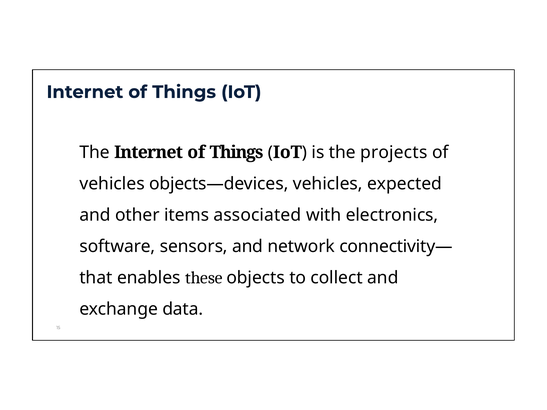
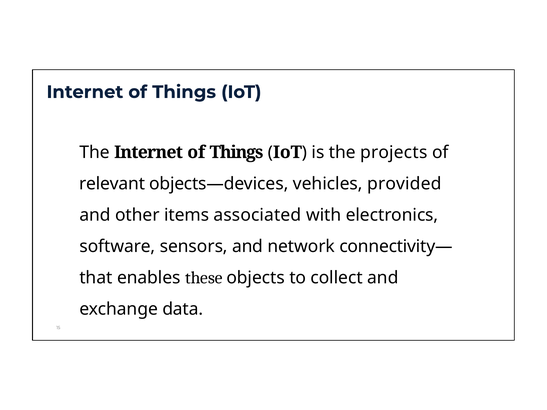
vehicles: vehicles -> relevant (112, 184)
expected: expected -> provided (404, 184)
